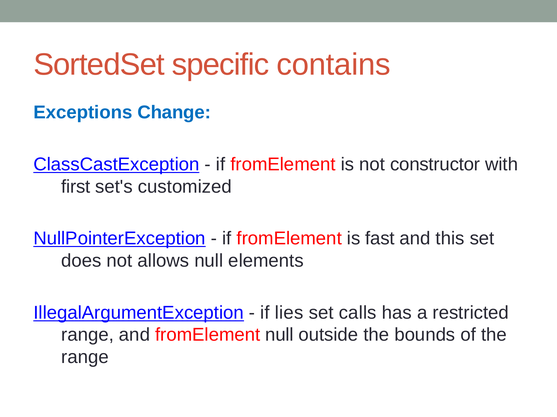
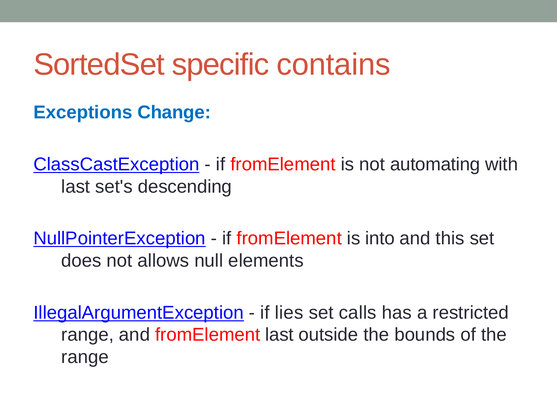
constructor: constructor -> automating (435, 165)
first: first -> last (76, 187)
customized: customized -> descending (185, 187)
fast: fast -> into (380, 239)
fromElement null: null -> last (279, 335)
